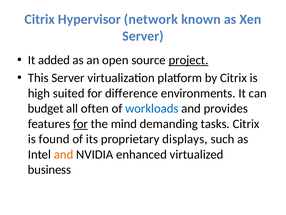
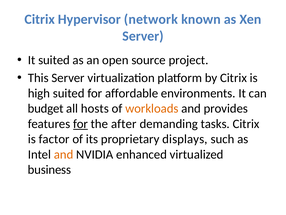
It added: added -> suited (54, 60)
project underline: present -> none (189, 60)
difference: difference -> affordable (132, 93)
often: often -> hosts (95, 108)
workloads colour: blue -> orange (152, 108)
mind: mind -> after (124, 124)
found: found -> factor (54, 139)
